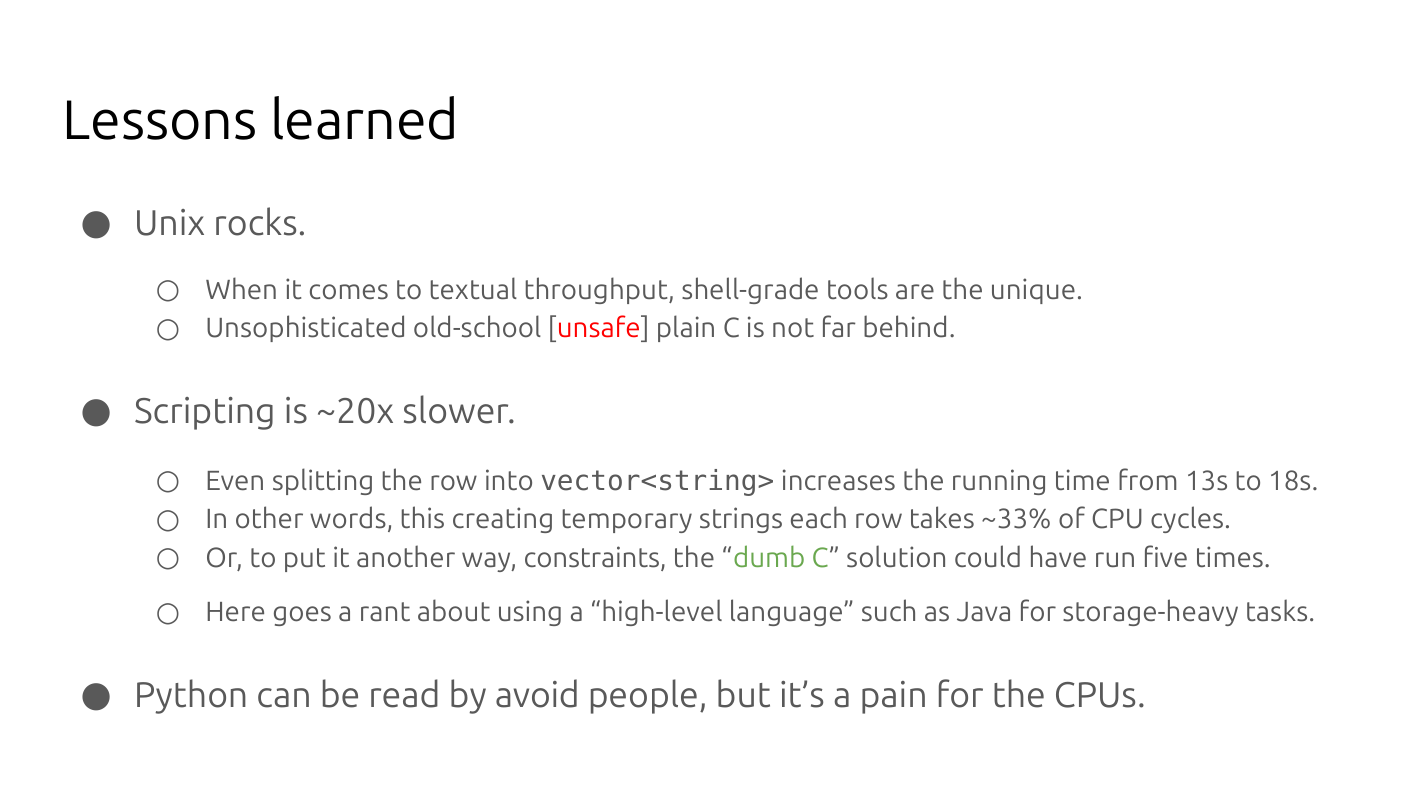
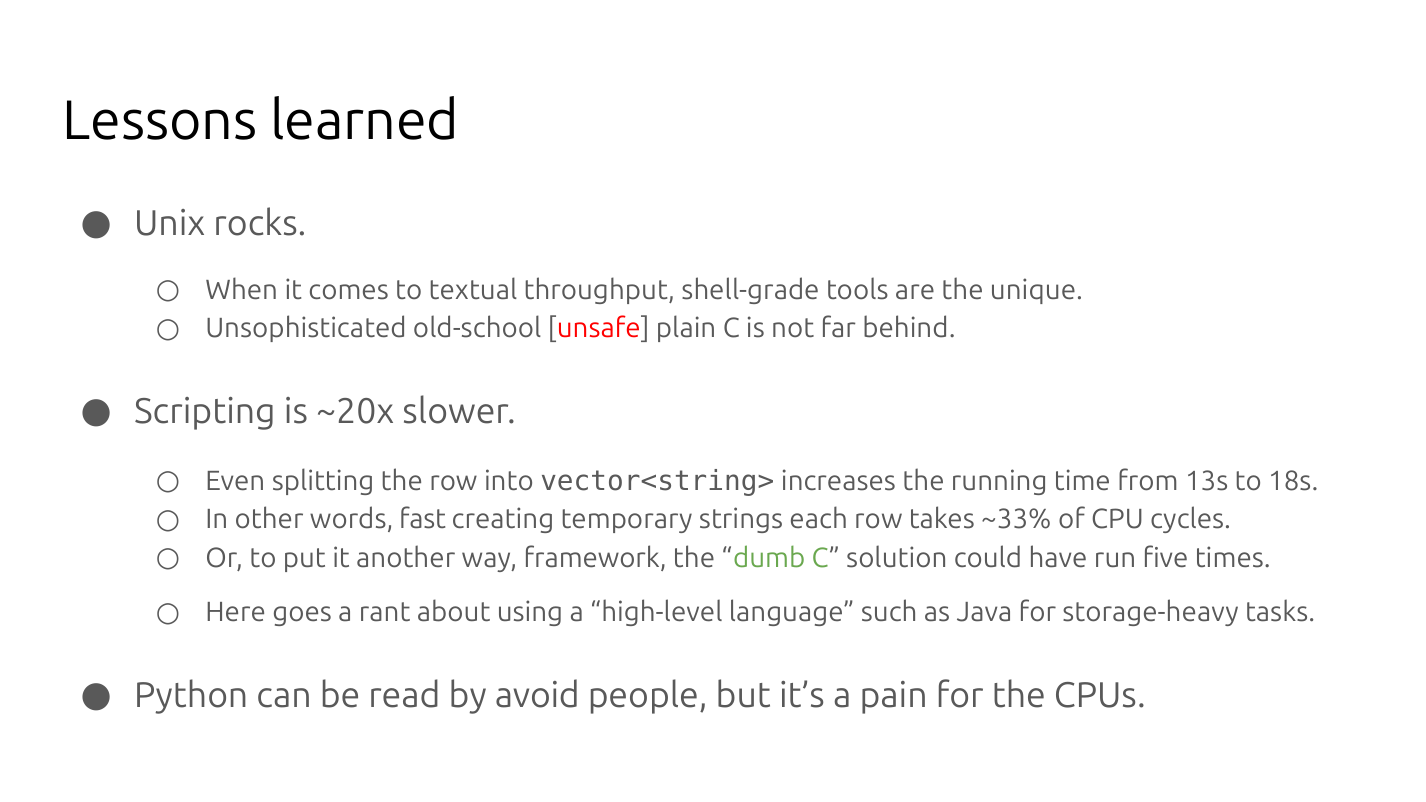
this: this -> fast (423, 520)
constraints: constraints -> framework (595, 558)
